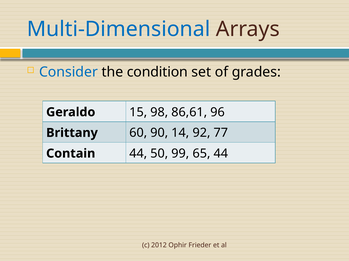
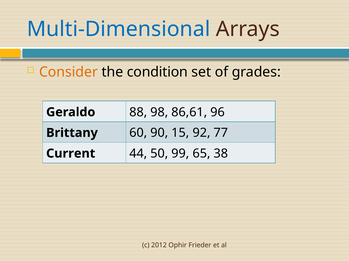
Consider colour: blue -> orange (68, 72)
15: 15 -> 88 (138, 112)
14: 14 -> 15 (180, 133)
Contain: Contain -> Current (71, 154)
65 44: 44 -> 38 (221, 154)
